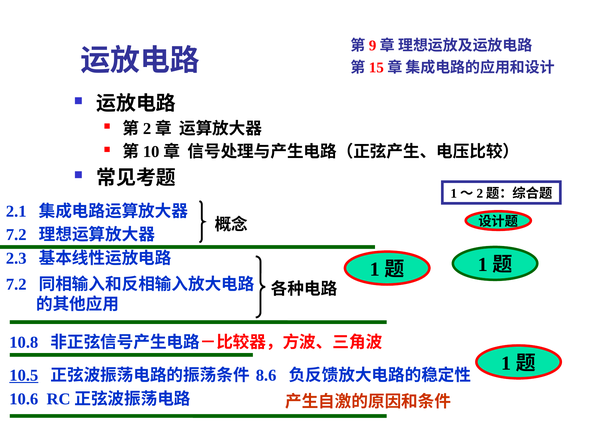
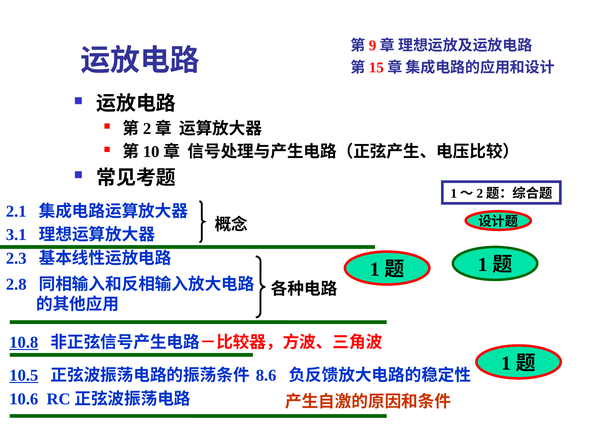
7.2: 7.2 -> 3.1 (16, 235)
7.2: 7.2 -> 2.8 (16, 284)
10.8 underline: none -> present (24, 343)
